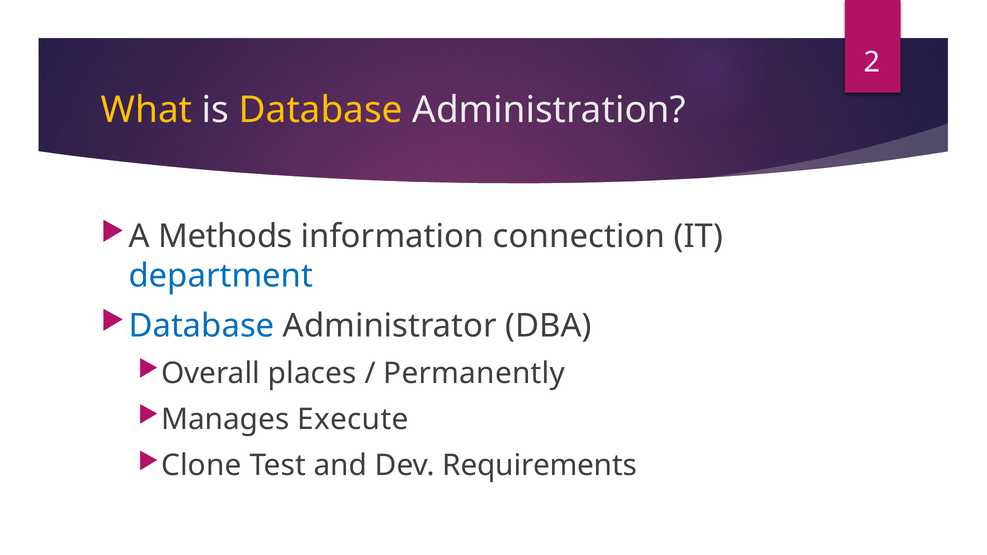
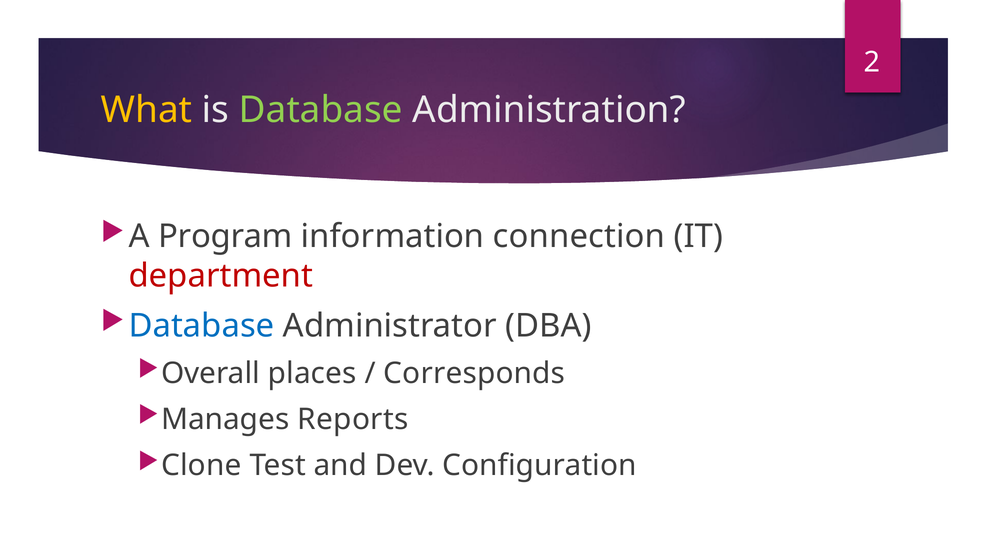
Database colour: yellow -> light green (321, 110)
Methods: Methods -> Program (225, 237)
department colour: blue -> red (221, 276)
Permanently: Permanently -> Corresponds (474, 373)
Execute: Execute -> Reports (353, 420)
Requirements: Requirements -> Configuration (540, 466)
